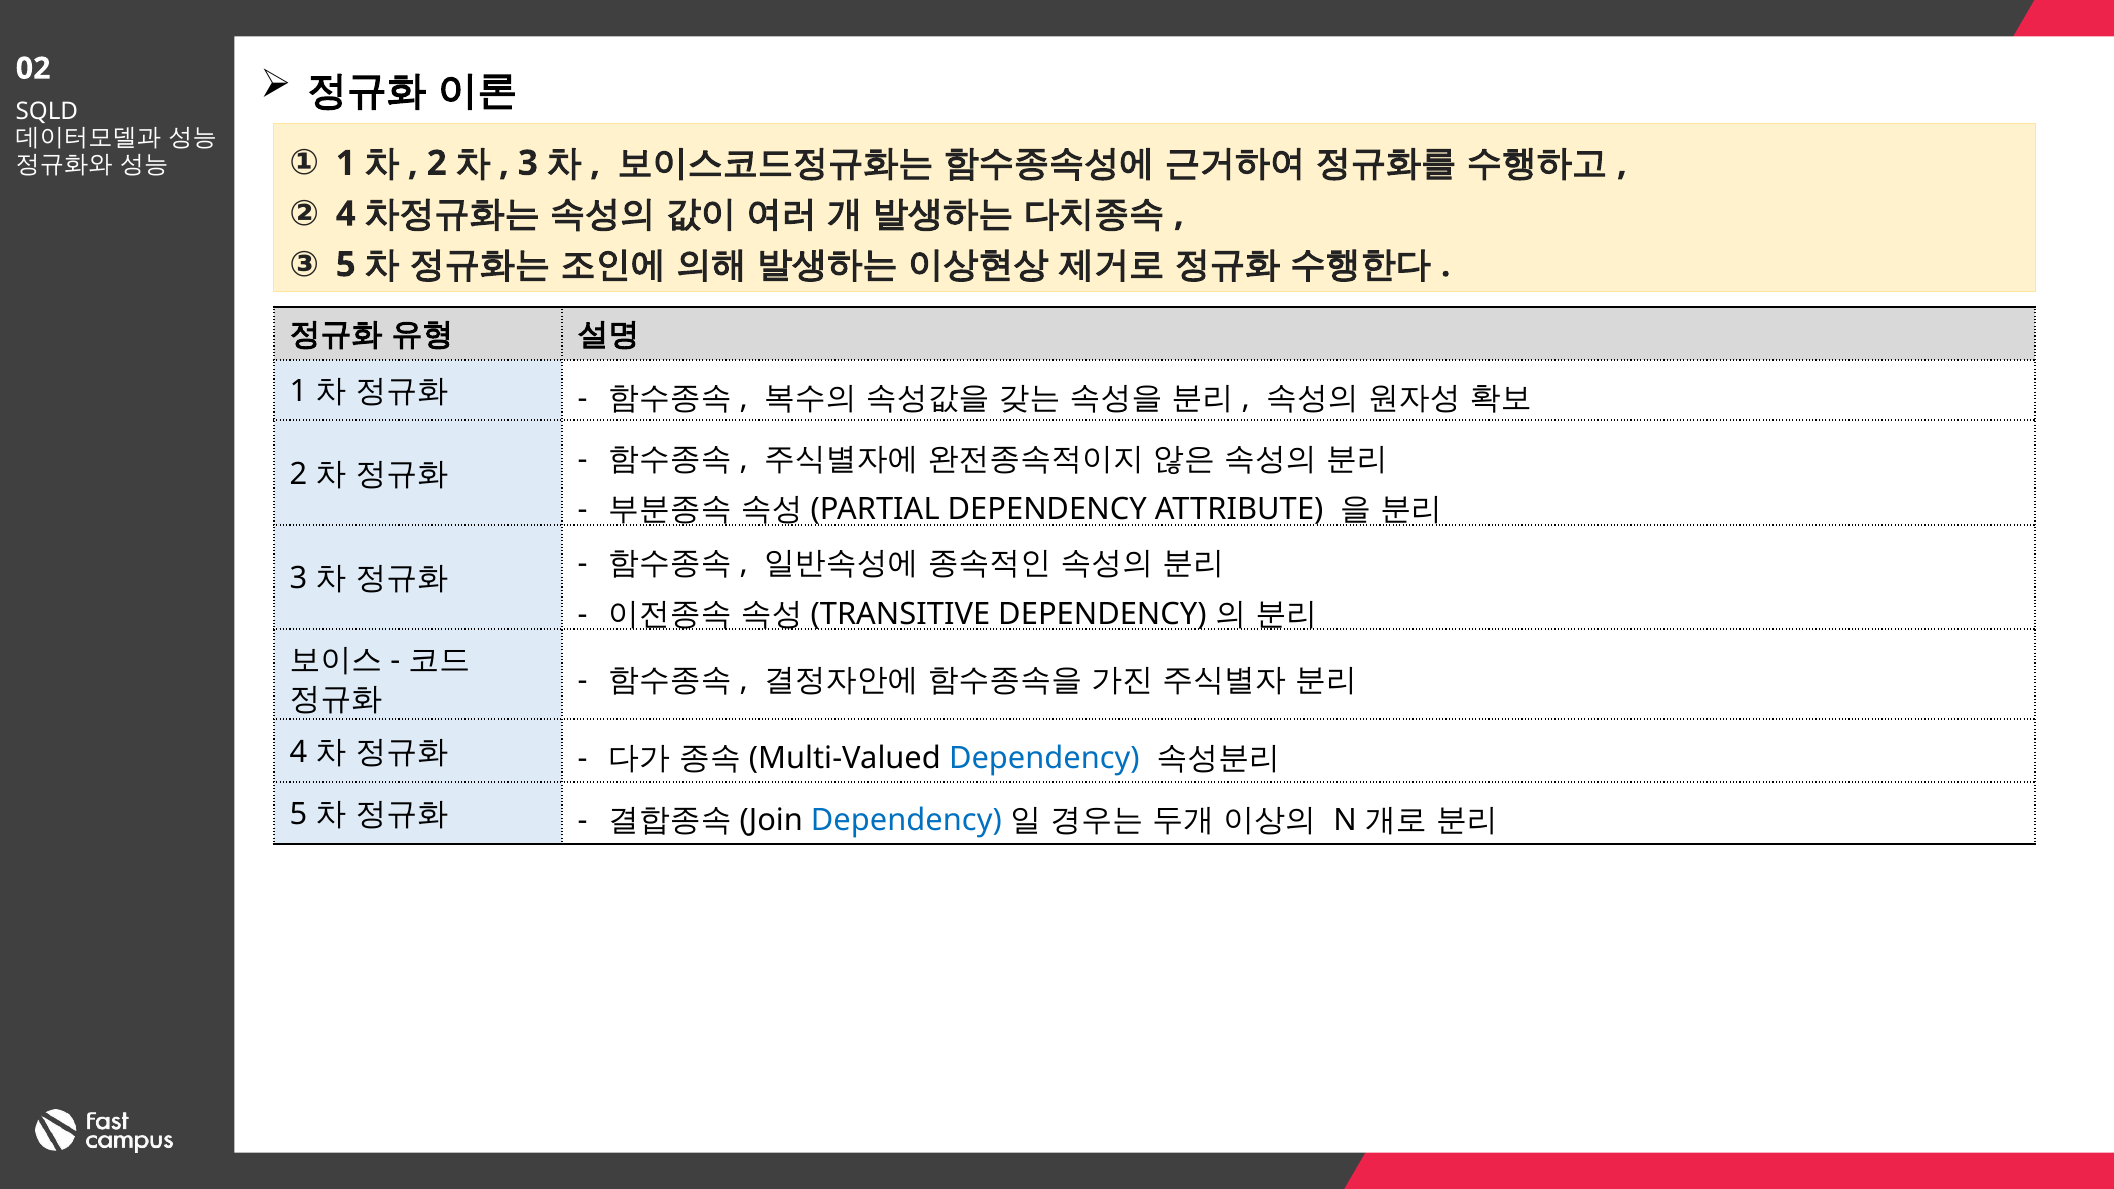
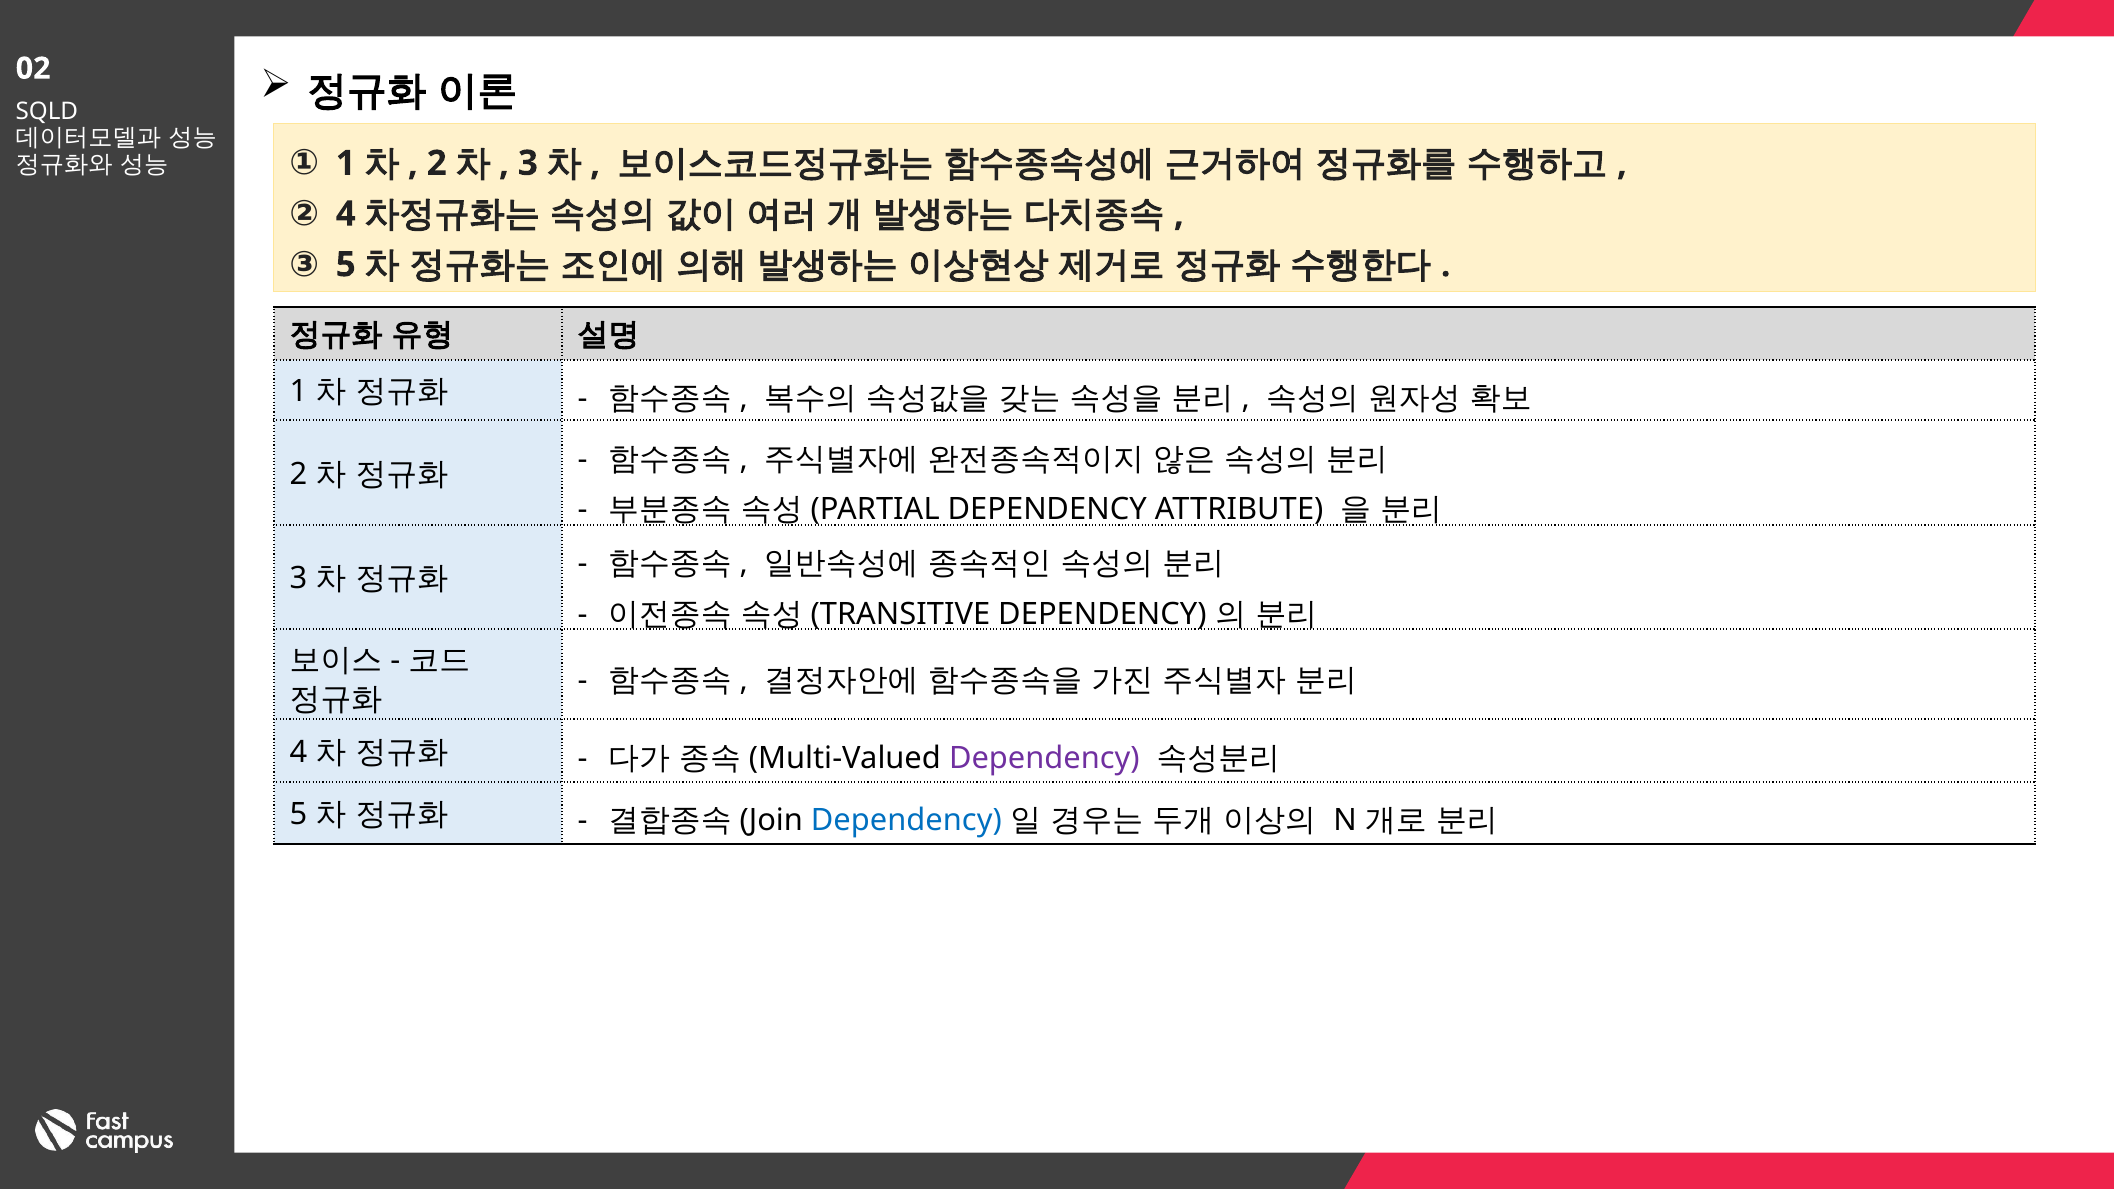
Dependency colour: blue -> purple (1044, 758)
